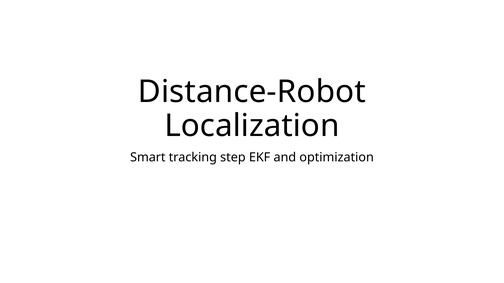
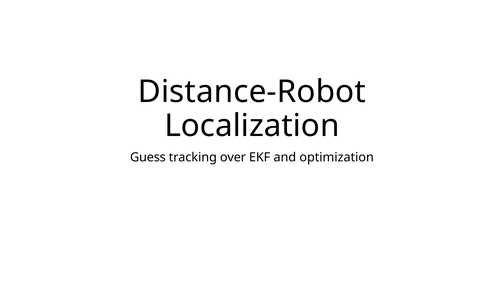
Smart: Smart -> Guess (148, 158)
step: step -> over (233, 158)
